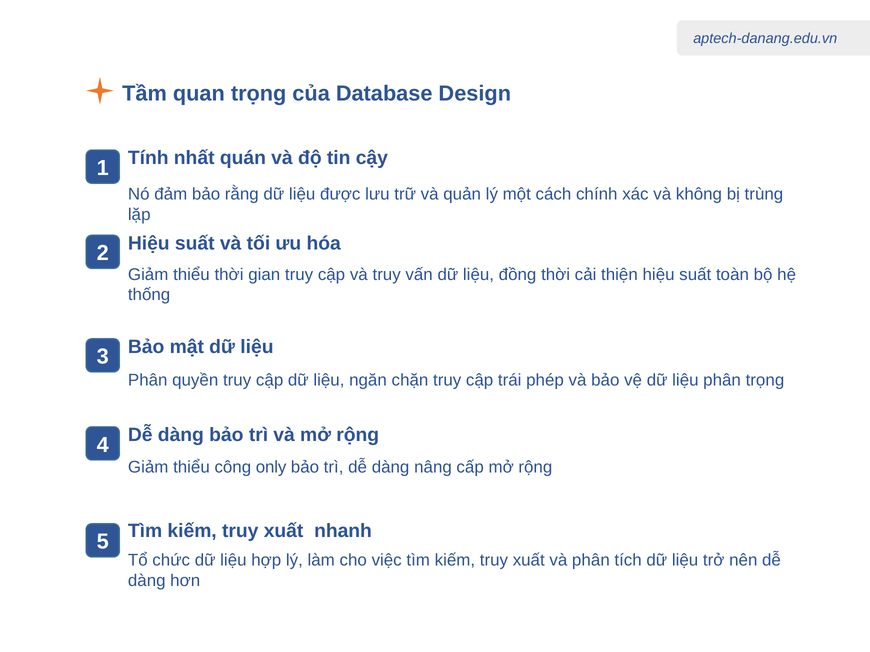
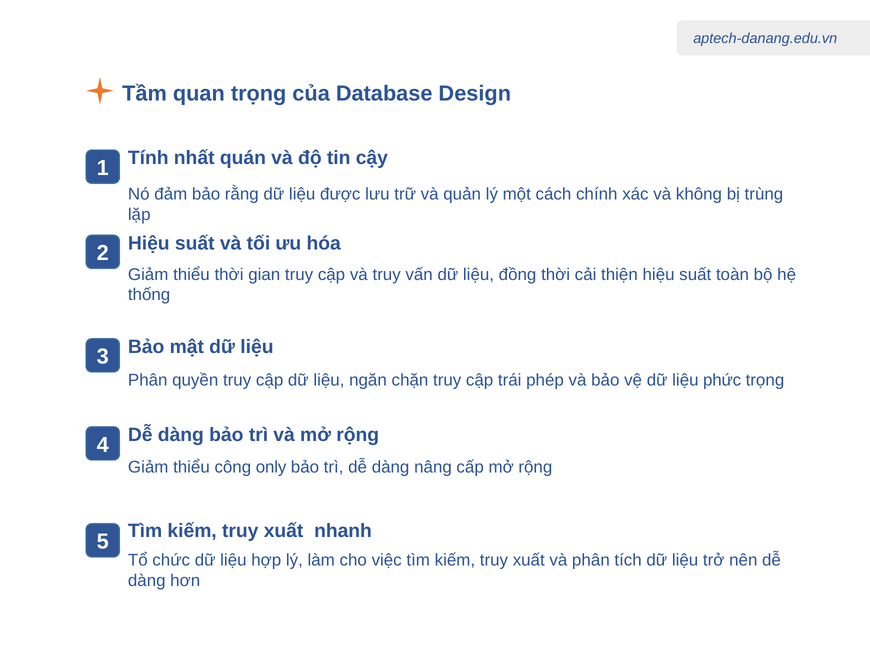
liệu phân: phân -> phức (722, 381)
